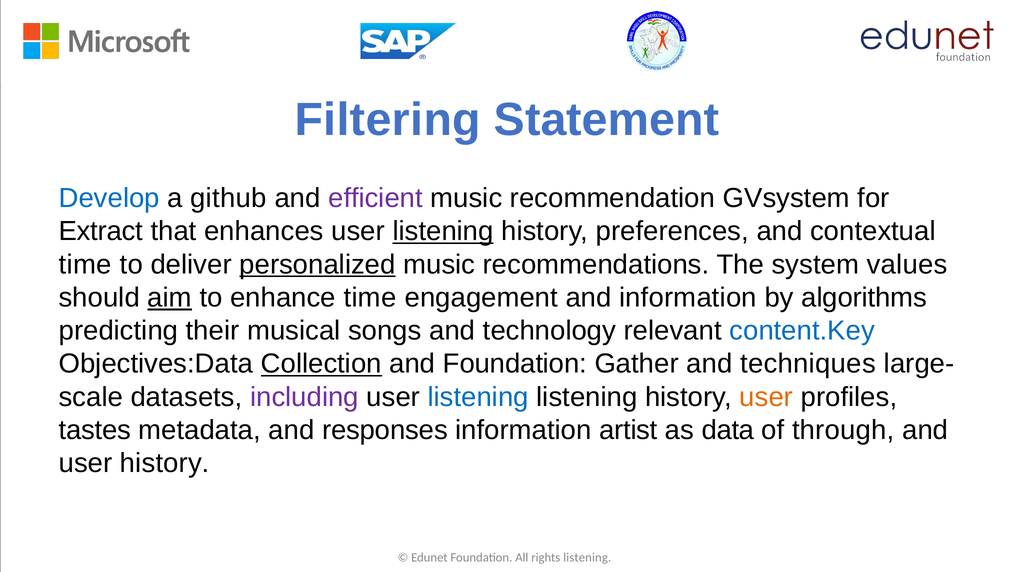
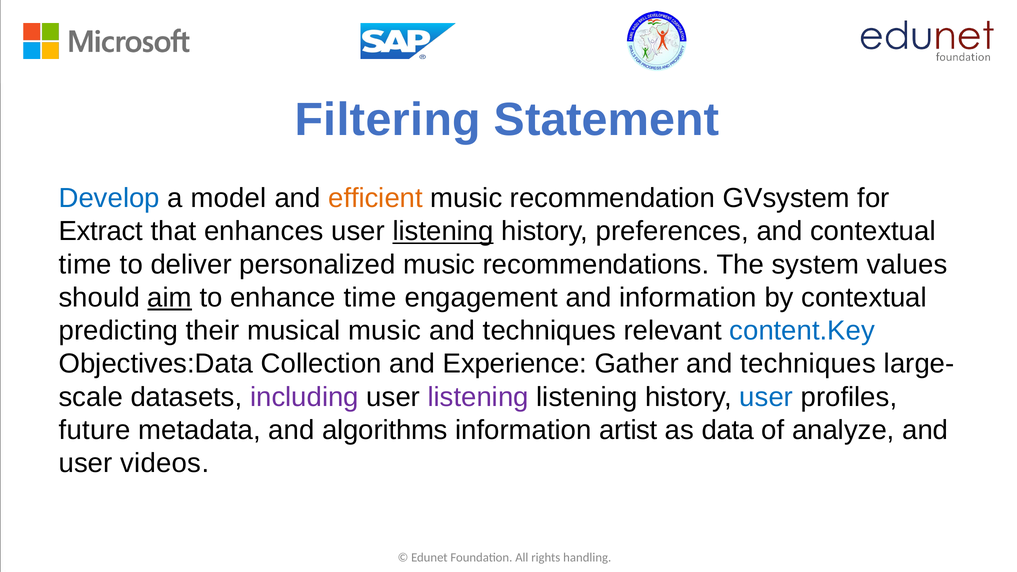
github: github -> model (229, 198)
efficient colour: purple -> orange (375, 198)
personalized underline: present -> none (318, 265)
by algorithms: algorithms -> contextual (864, 298)
musical songs: songs -> music (385, 331)
technology: technology -> techniques (549, 331)
Collection underline: present -> none (321, 364)
and Foundation: Foundation -> Experience (515, 364)
listening colour: blue -> purple (478, 397)
user colour: orange -> blue (766, 397)
tastes: tastes -> future (95, 430)
responses: responses -> algorithms (385, 430)
through: through -> analyze (843, 430)
user history: history -> videos (165, 463)
rights listening: listening -> handling (587, 558)
